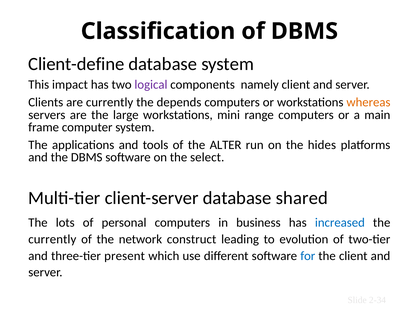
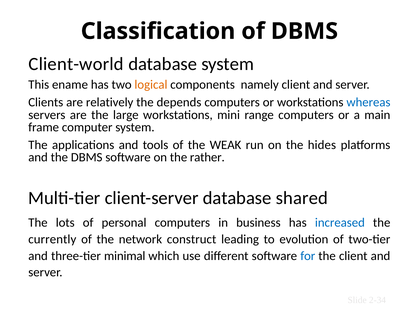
Client-define: Client-define -> Client-world (76, 64)
impact: impact -> ename (70, 85)
logical colour: purple -> orange (151, 85)
are currently: currently -> relatively (110, 102)
whereas colour: orange -> blue (368, 102)
ALTER: ALTER -> WEAK (225, 145)
select: select -> rather (207, 157)
present: present -> minimal (125, 256)
